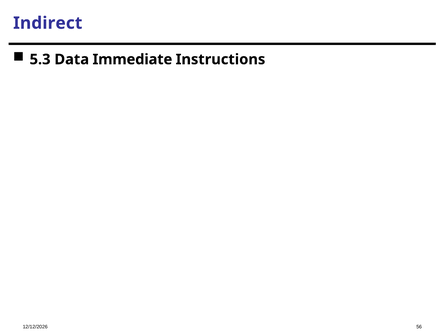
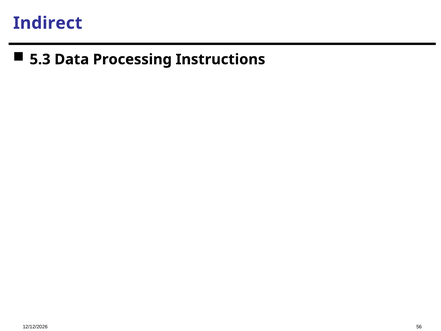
Immediate: Immediate -> Processing (132, 59)
